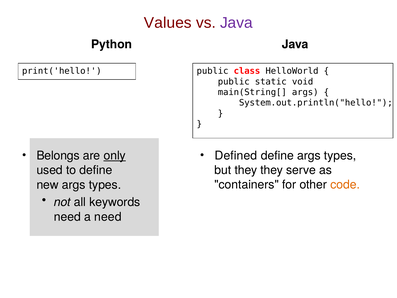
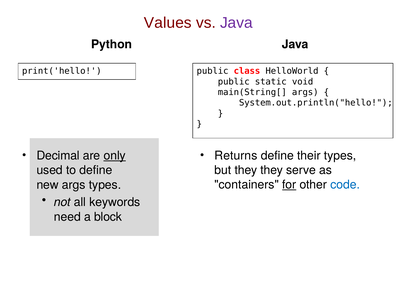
Belongs: Belongs -> Decimal (58, 156)
Defined: Defined -> Returns (236, 155)
define args: args -> their (309, 155)
for underline: none -> present (289, 185)
code colour: orange -> blue (345, 185)
a need: need -> block (108, 217)
